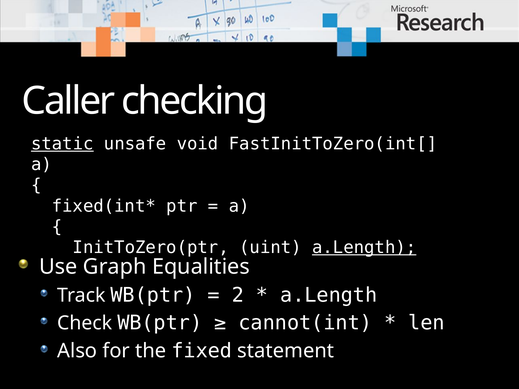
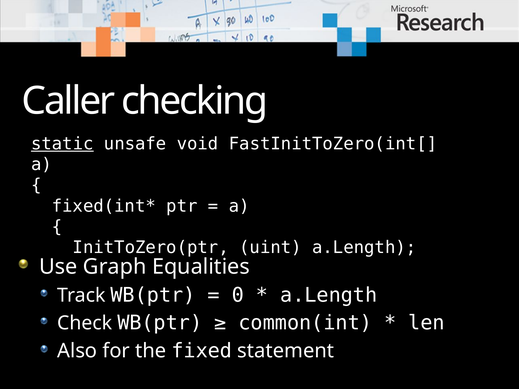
a.Length underline: present -> none (364, 248)
2: 2 -> 0 (238, 295)
cannot(int: cannot(int -> common(int (305, 323)
